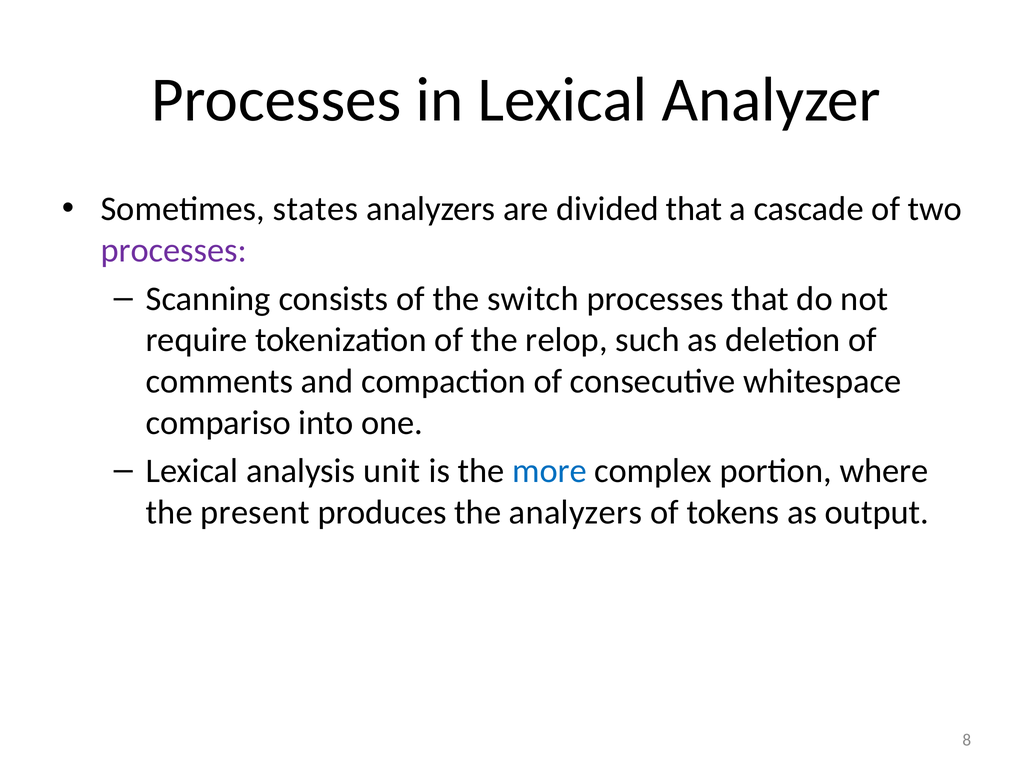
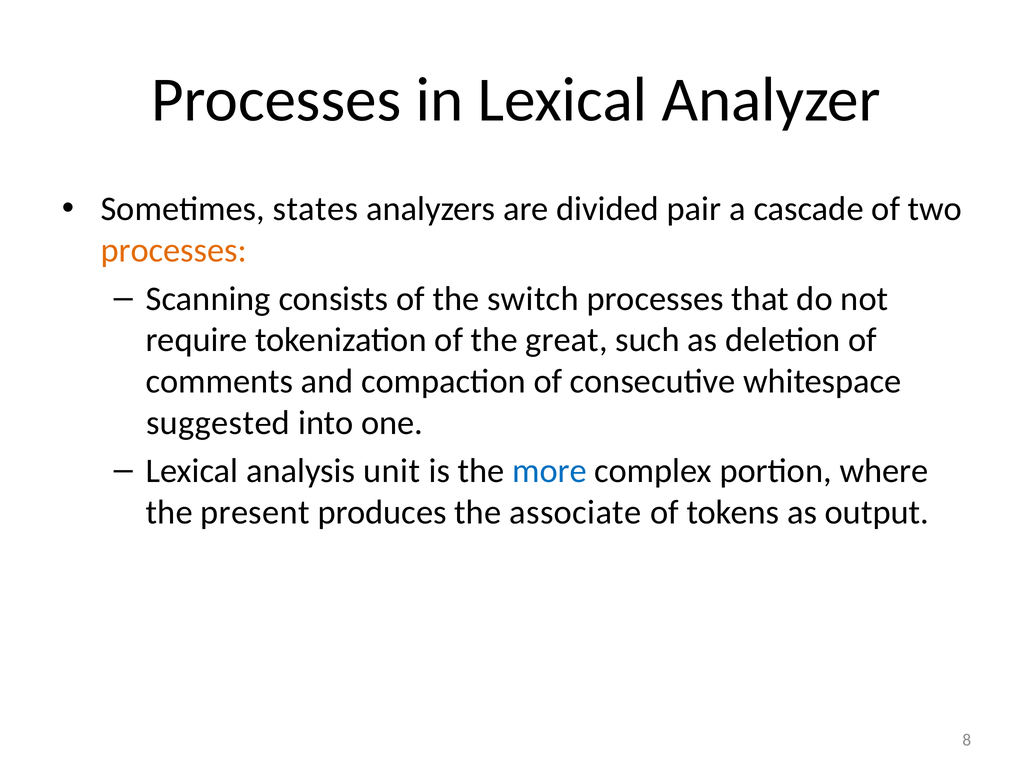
divided that: that -> pair (694, 209)
processes colour: purple -> orange (174, 250)
relop: relop -> great (567, 340)
compariso: compariso -> suggested (218, 422)
the analyzers: analyzers -> associate (575, 512)
